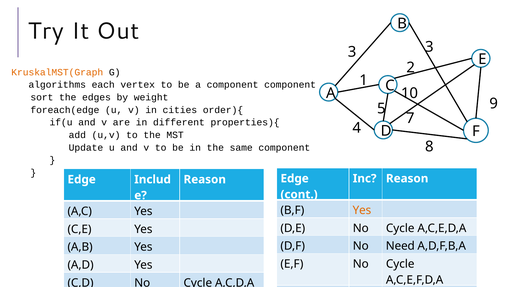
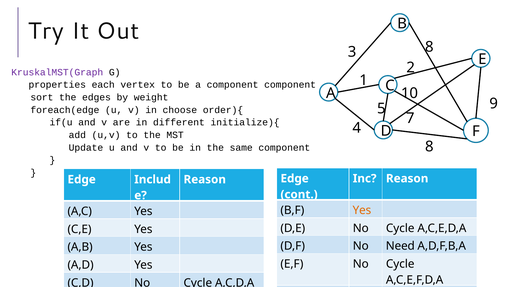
3 3: 3 -> 8 (429, 47)
KruskalMST(Graph colour: orange -> purple (57, 72)
algorithms: algorithms -> properties (57, 85)
cities: cities -> choose (180, 110)
properties){: properties){ -> initialize){ (245, 123)
